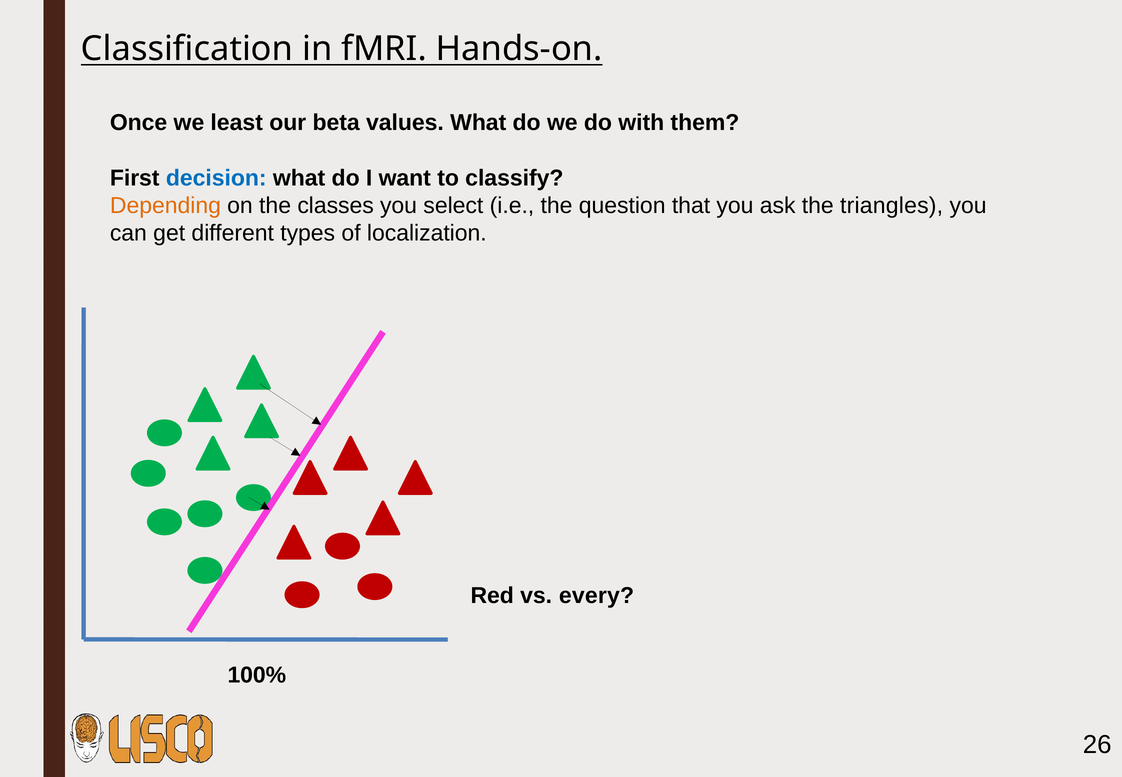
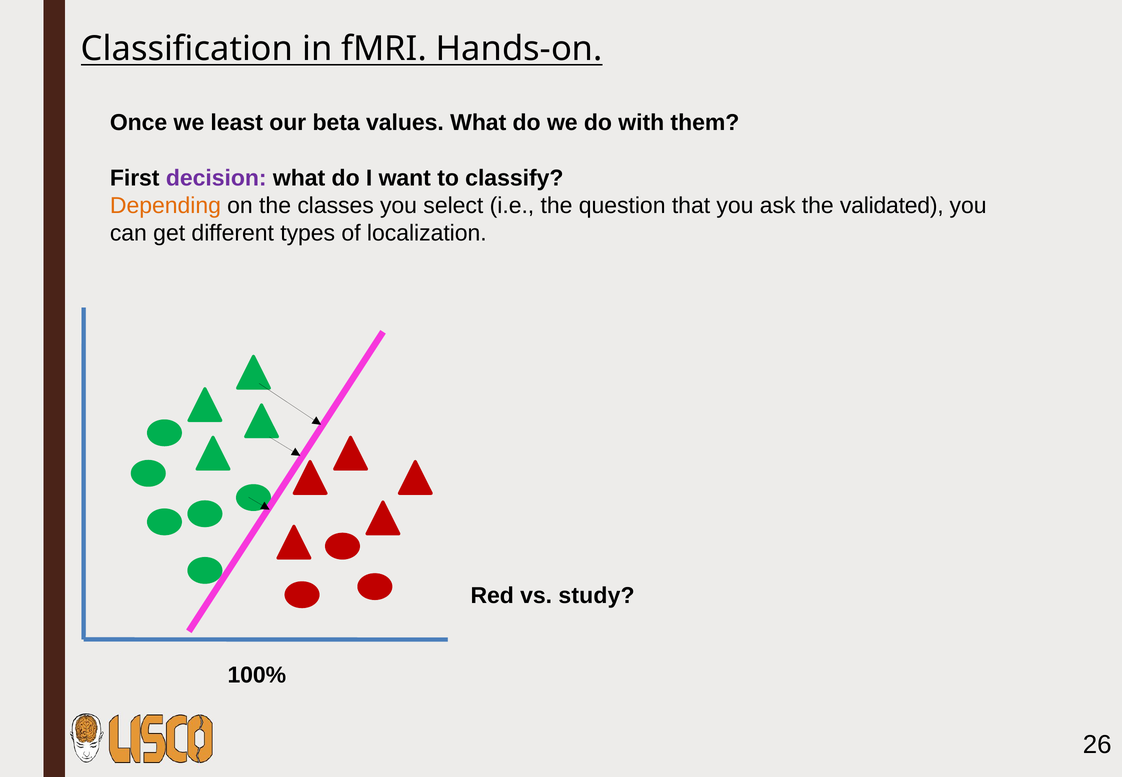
decision colour: blue -> purple (216, 178)
triangles: triangles -> validated (892, 206)
every: every -> study (597, 595)
